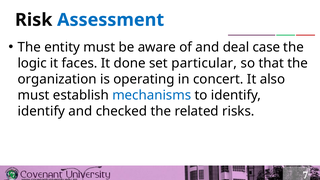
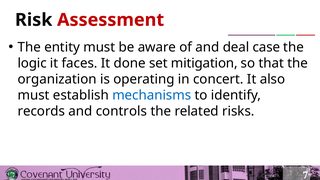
Assessment colour: blue -> red (111, 20)
particular: particular -> mitigation (204, 63)
identify: identify -> records (41, 111)
checked: checked -> controls (121, 111)
